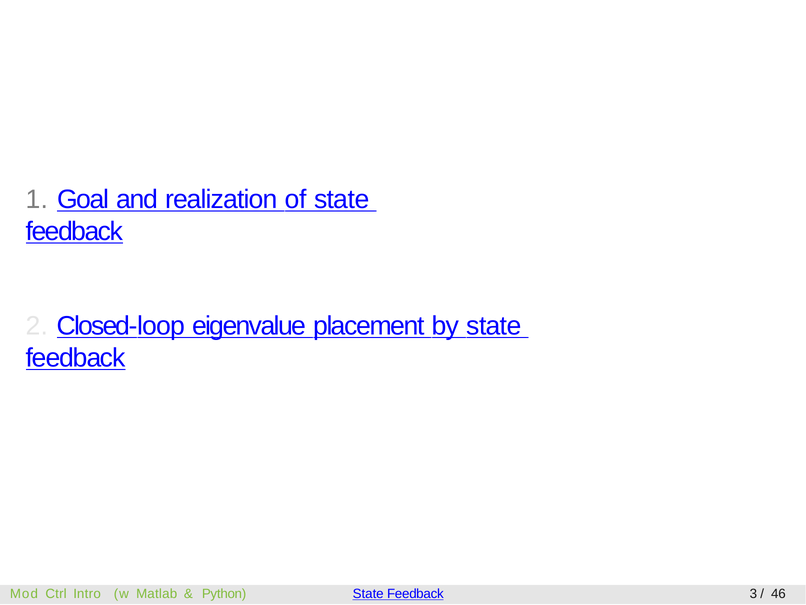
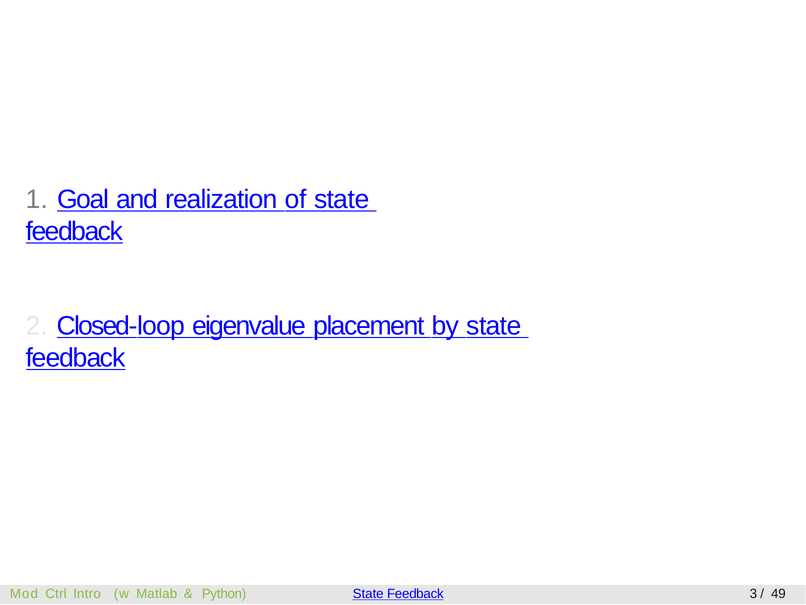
46: 46 -> 49 (778, 594)
